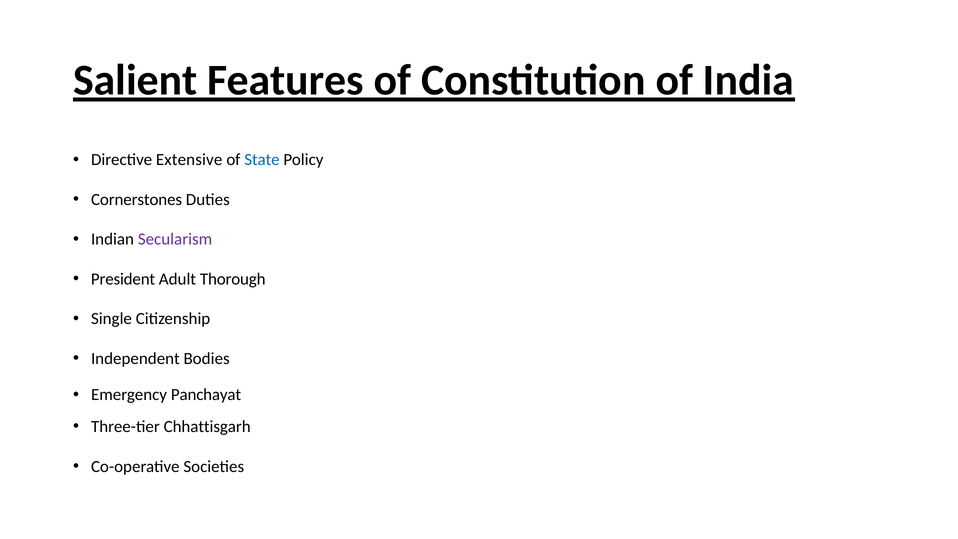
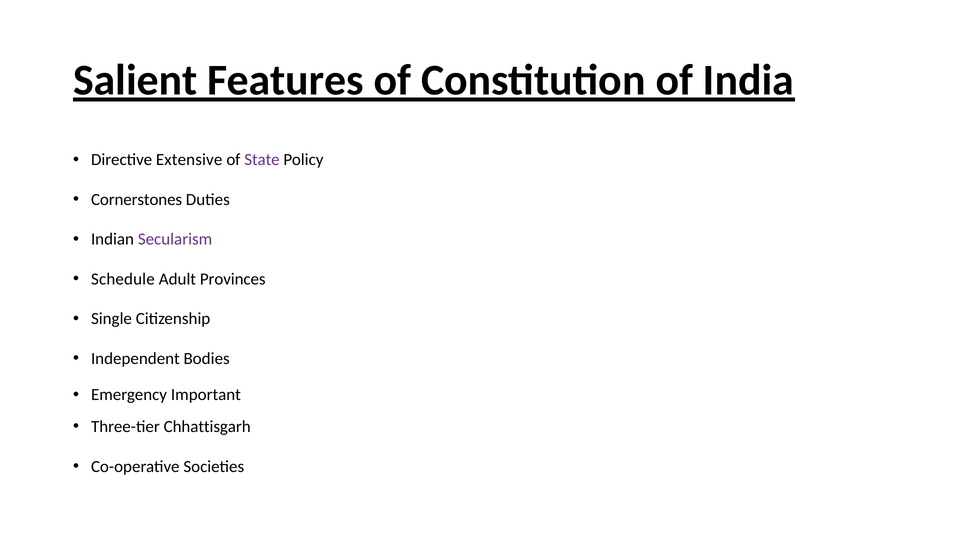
State colour: blue -> purple (262, 160)
President: President -> Schedule (123, 279)
Thorough: Thorough -> Provinces (233, 279)
Panchayat: Panchayat -> Important (206, 395)
